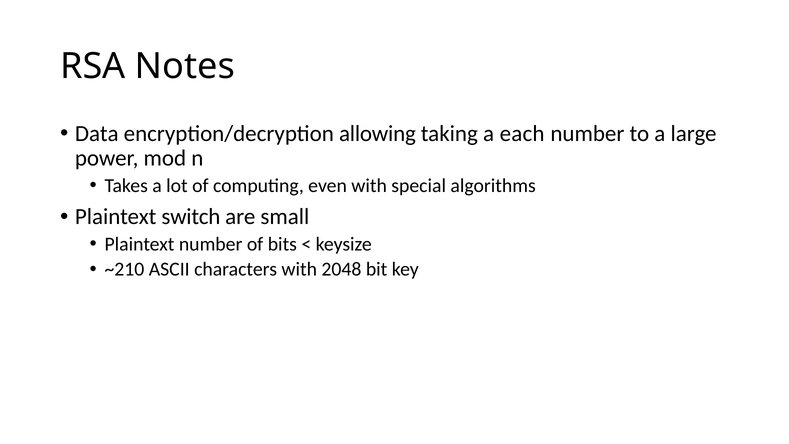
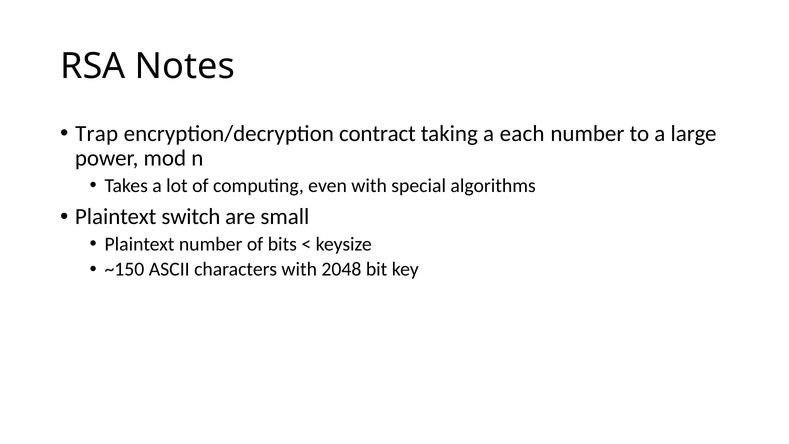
Data: Data -> Trap (97, 133)
allowing: allowing -> contract (377, 133)
~210: ~210 -> ~150 (124, 269)
